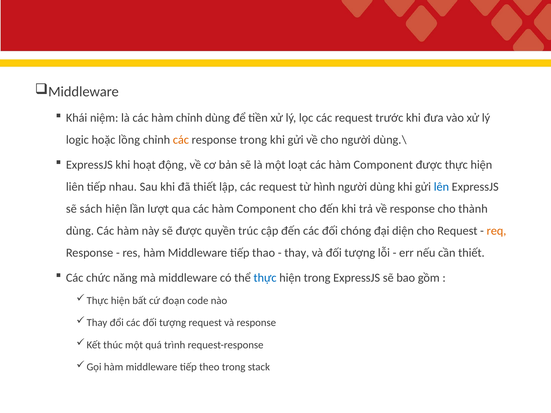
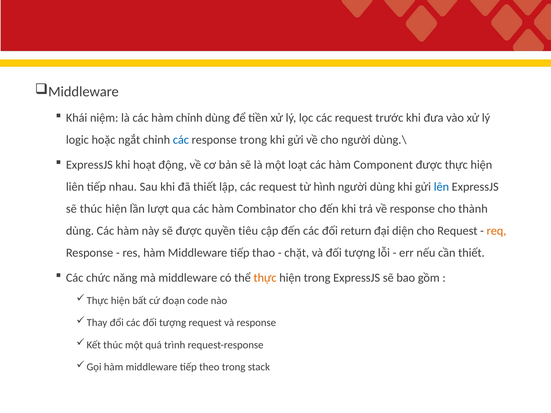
lồng: lồng -> ngắt (129, 140)
các colour: orange -> blue (181, 140)
sẽ sách: sách -> thúc (91, 209)
qua các hàm Component: Component -> Combinator (266, 209)
trúc: trúc -> tiêu (248, 231)
chóng: chóng -> return (356, 231)
thay: thay -> chặt (297, 253)
thực colour: blue -> orange (265, 278)
